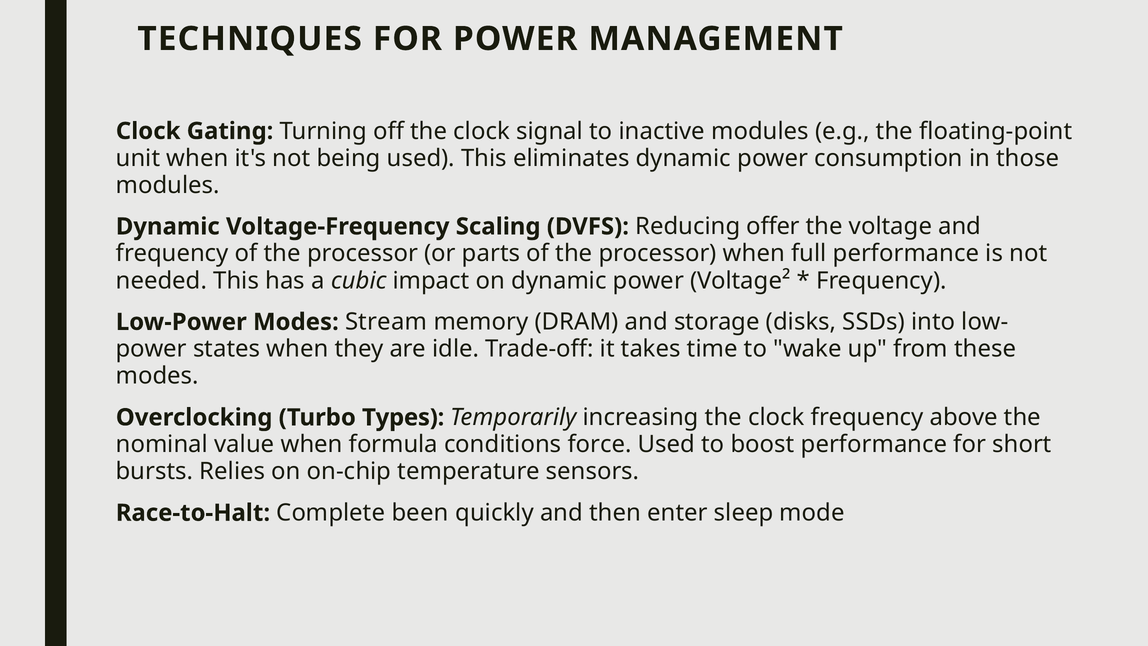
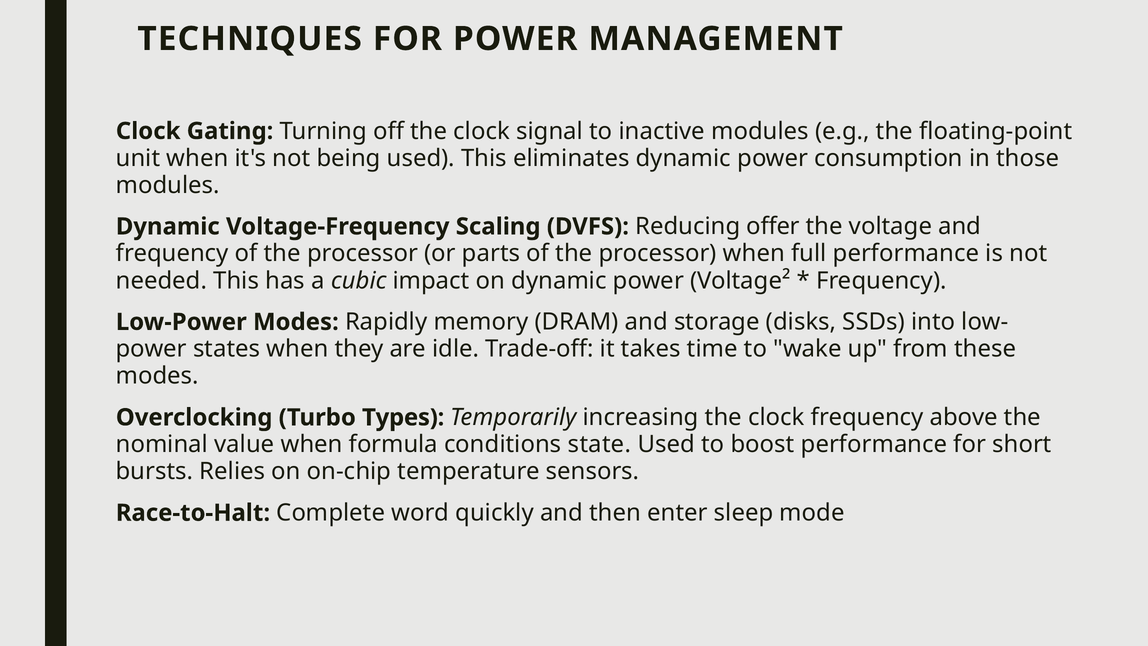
Stream: Stream -> Rapidly (386, 322)
force: force -> state (599, 444)
been: been -> word (420, 513)
